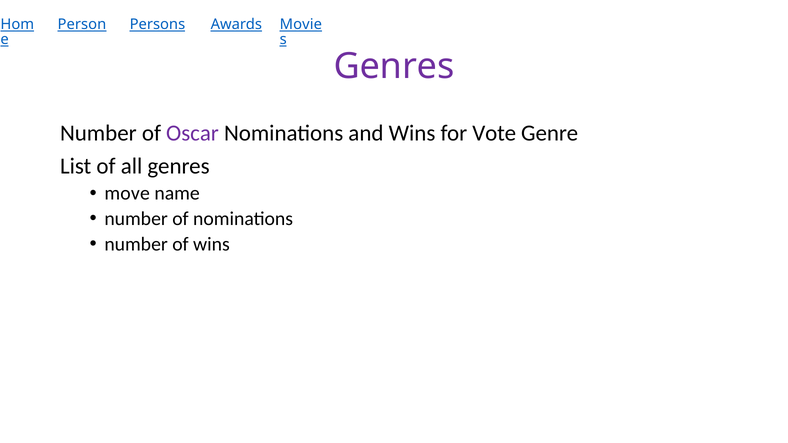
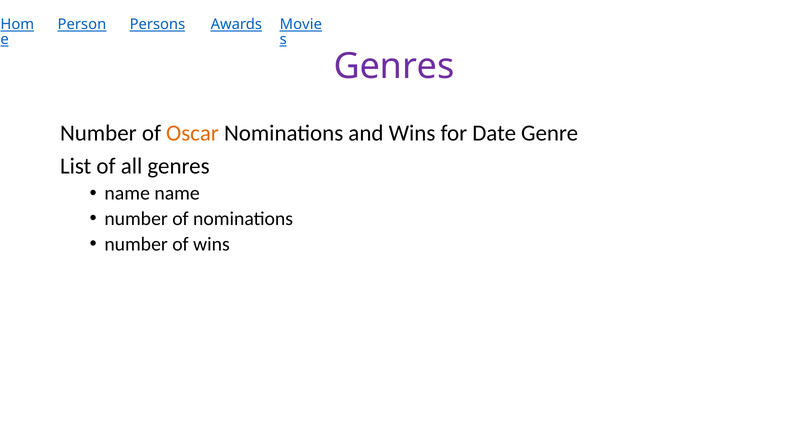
Oscar colour: purple -> orange (192, 133)
Vote: Vote -> Date (494, 133)
move: move -> name (127, 193)
